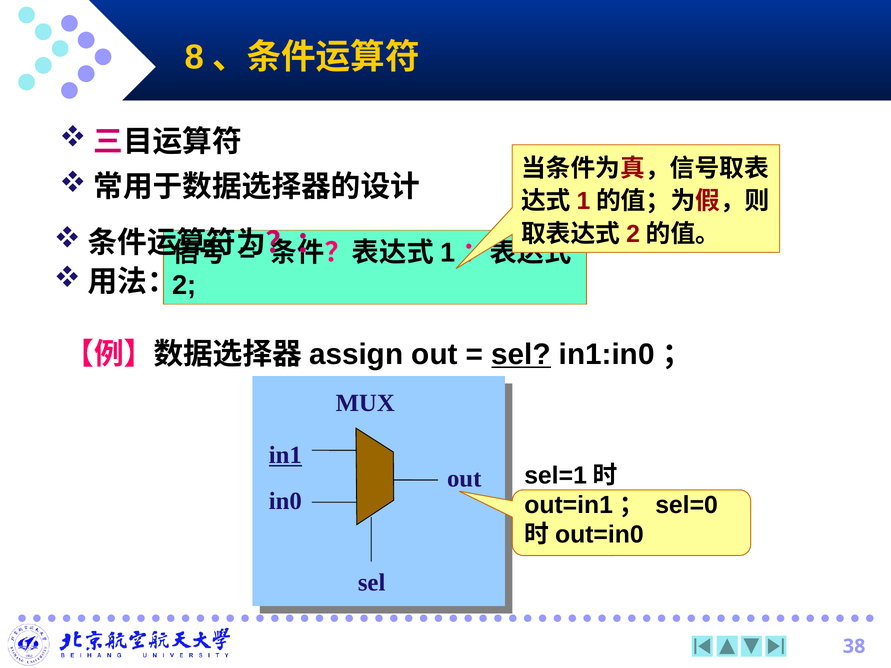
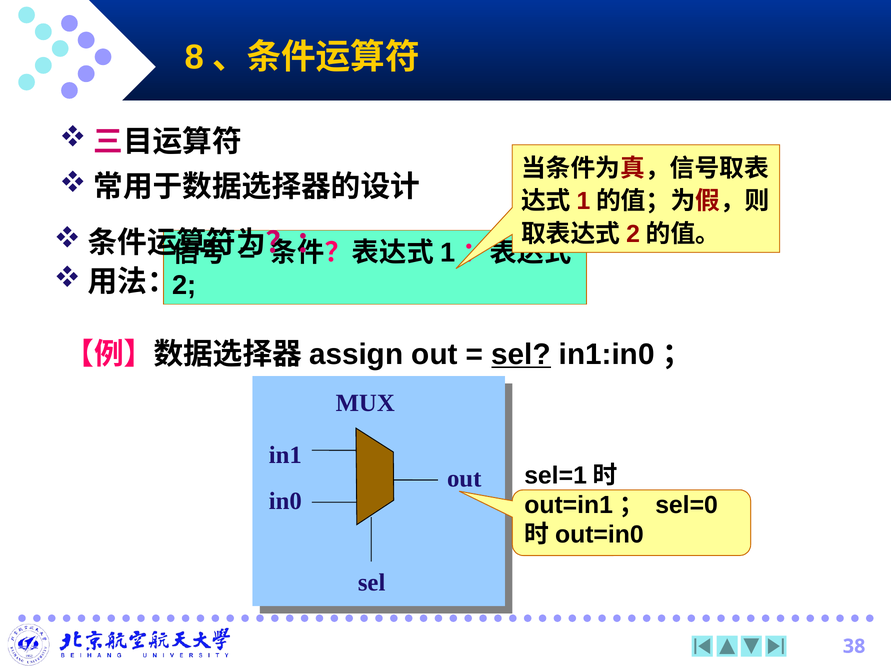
in1 underline: present -> none (285, 455)
